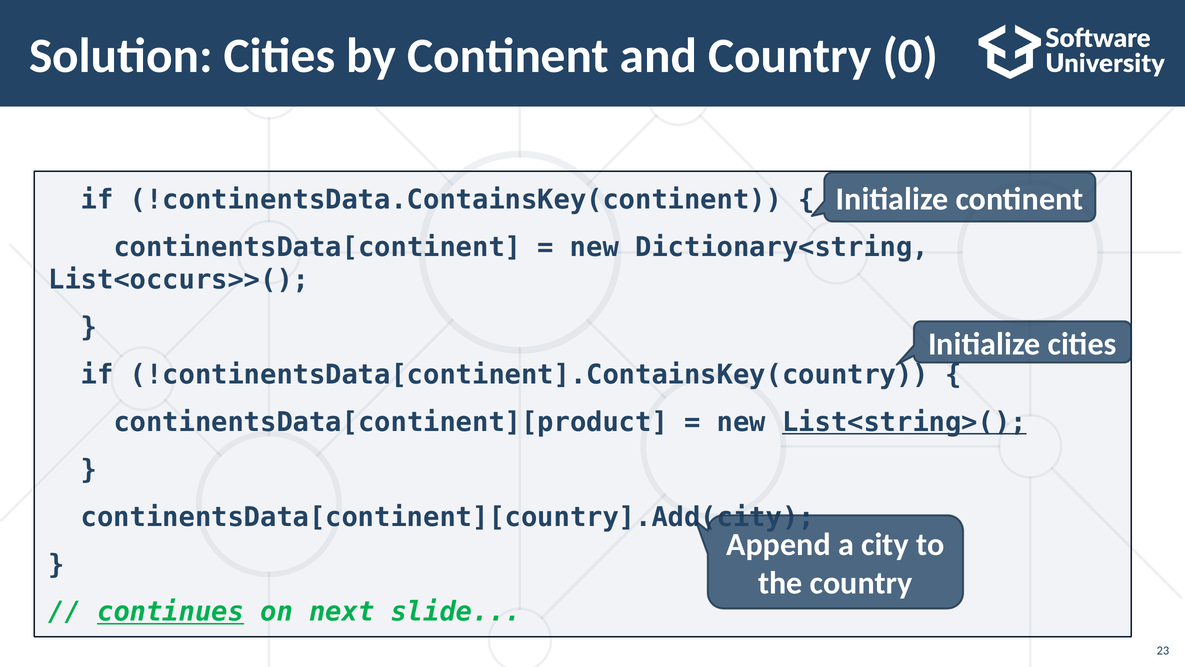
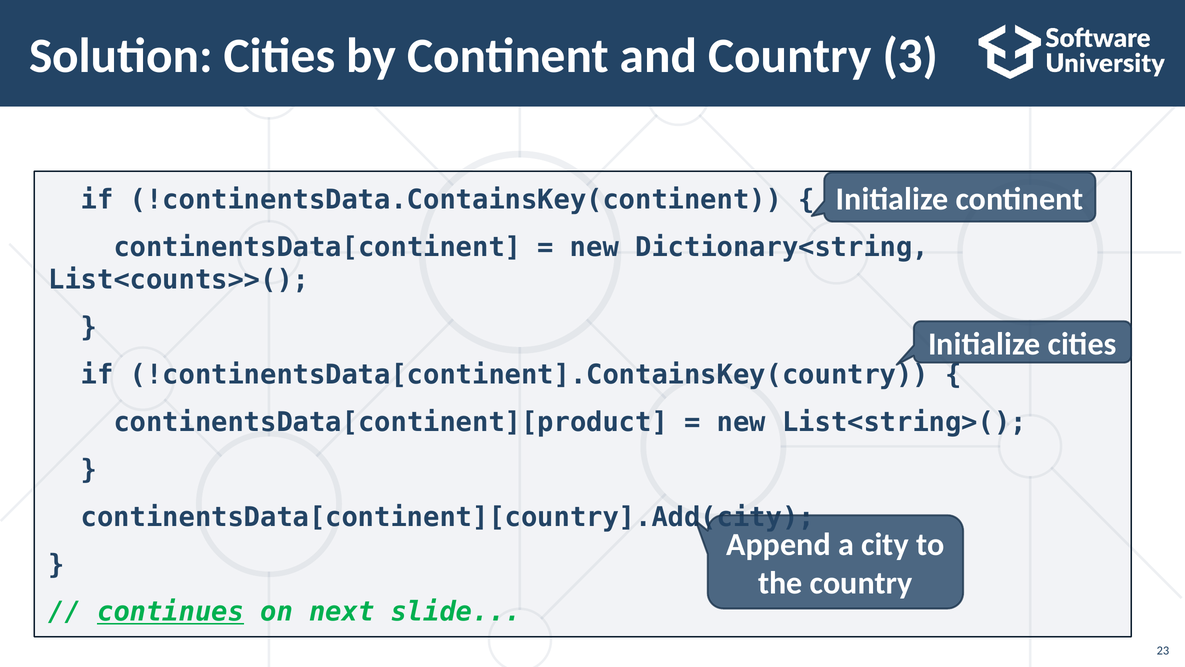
0: 0 -> 3 (910, 56)
List<occurs>>(: List<occurs>>( -> List<counts>>( (179, 280)
List<string>( underline: present -> none (904, 422)
